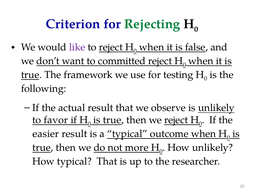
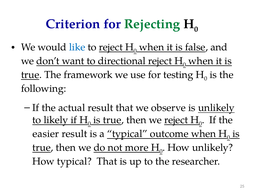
like colour: purple -> blue (77, 47)
committed: committed -> directional (122, 61)
favor: favor -> likely (56, 120)
